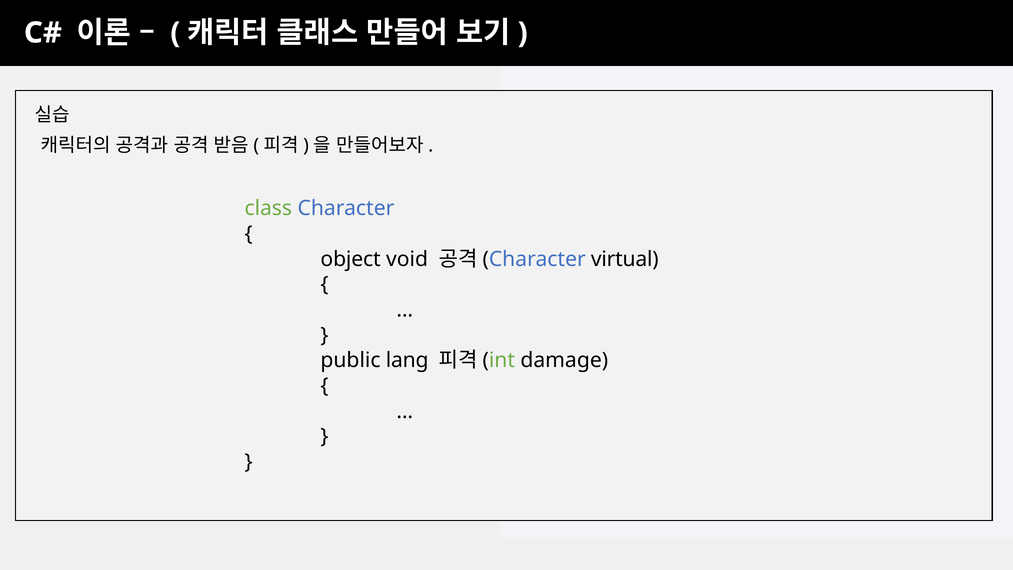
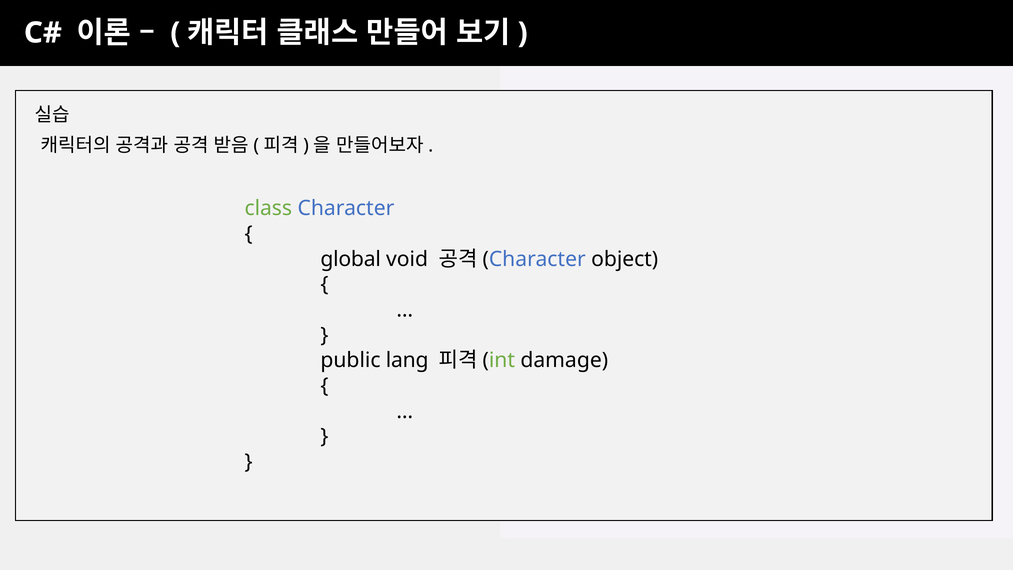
object: object -> global (351, 259)
virtual: virtual -> object (625, 259)
